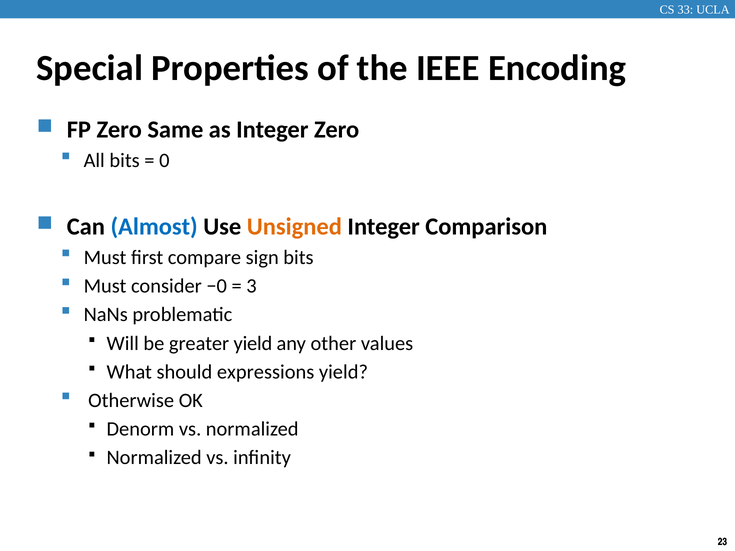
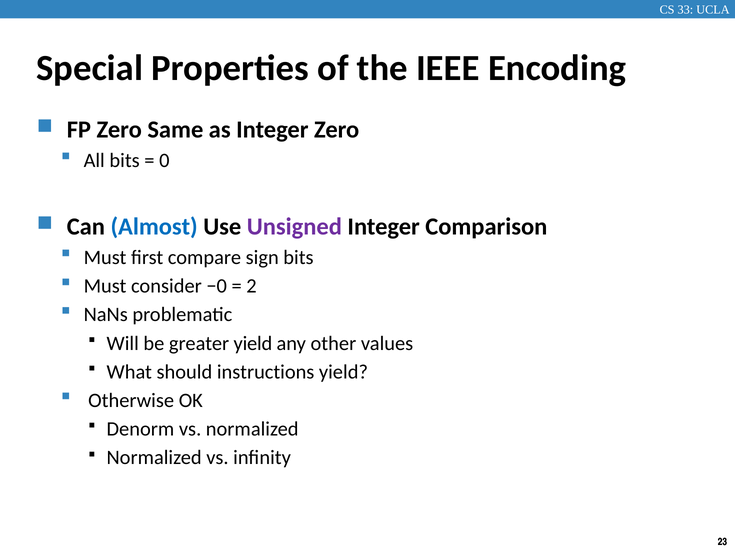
Unsigned colour: orange -> purple (294, 227)
3: 3 -> 2 (251, 286)
expressions: expressions -> instructions (266, 372)
